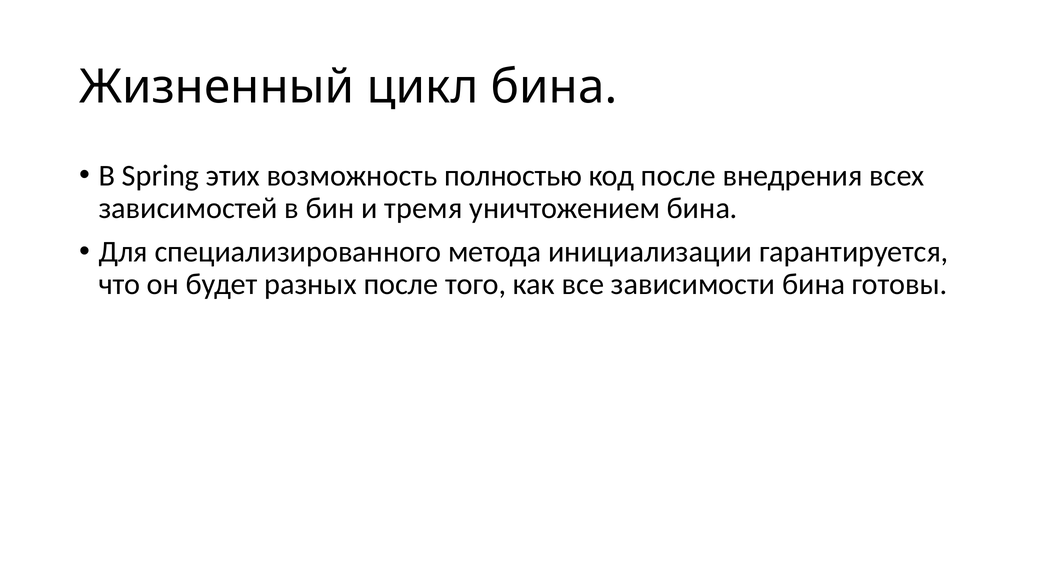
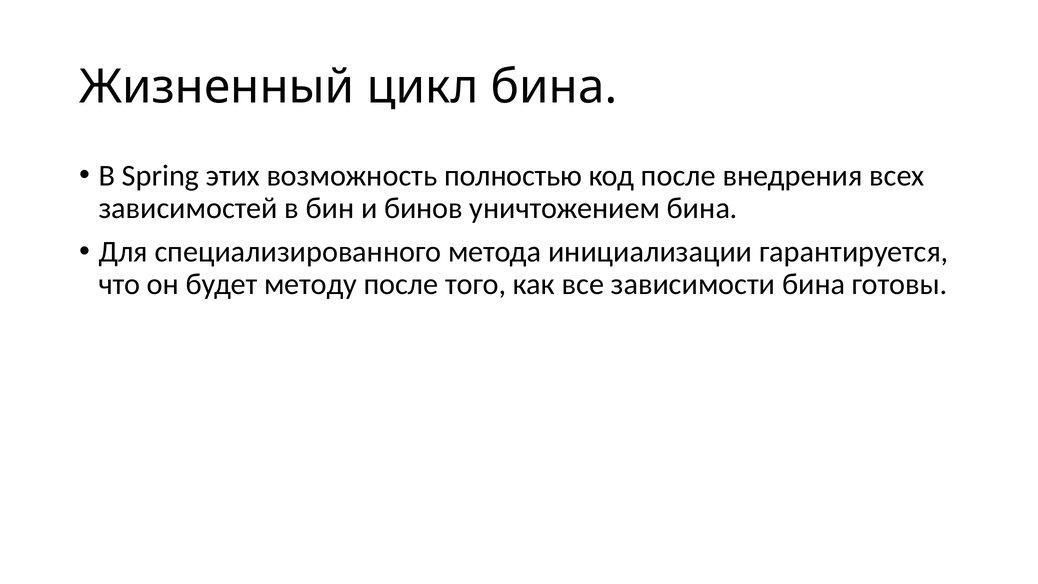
тремя: тремя -> бинов (424, 208)
разных: разных -> методу (311, 284)
